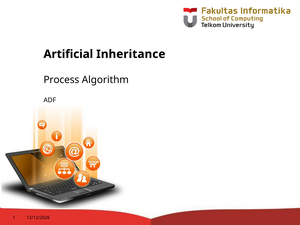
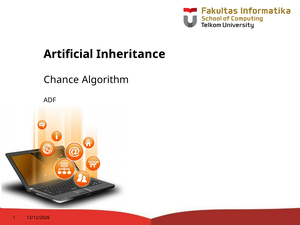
Process: Process -> Chance (61, 80)
